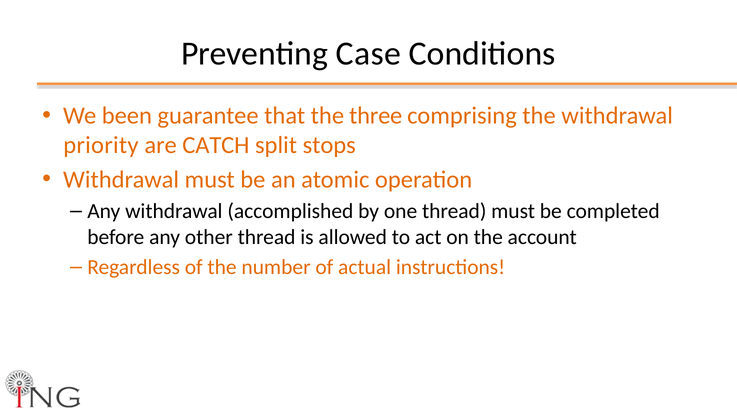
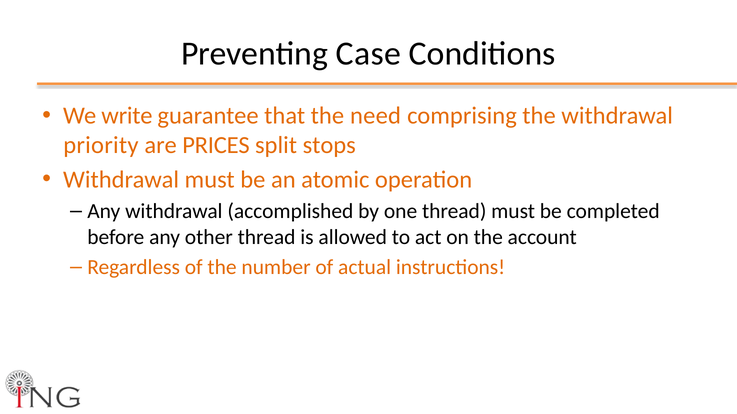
been: been -> write (127, 116)
three: three -> need (376, 116)
CATCH: CATCH -> PRICES (216, 145)
